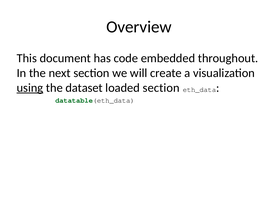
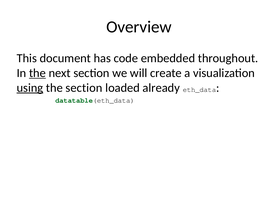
the underline: none -> present (37, 73)
the dataset: dataset -> section (84, 88)
loaded section: section -> already (161, 88)
